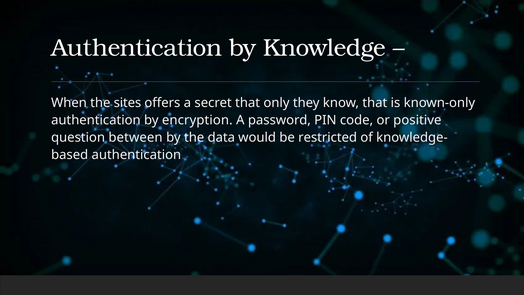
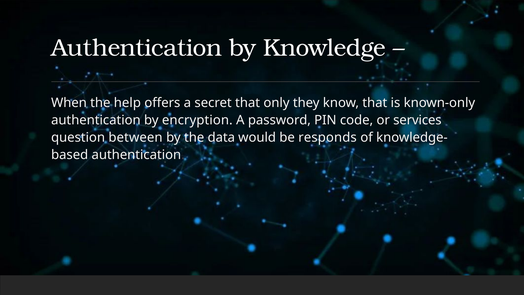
sites: sites -> help (127, 103)
positive: positive -> services (417, 120)
restricted: restricted -> responds (328, 137)
